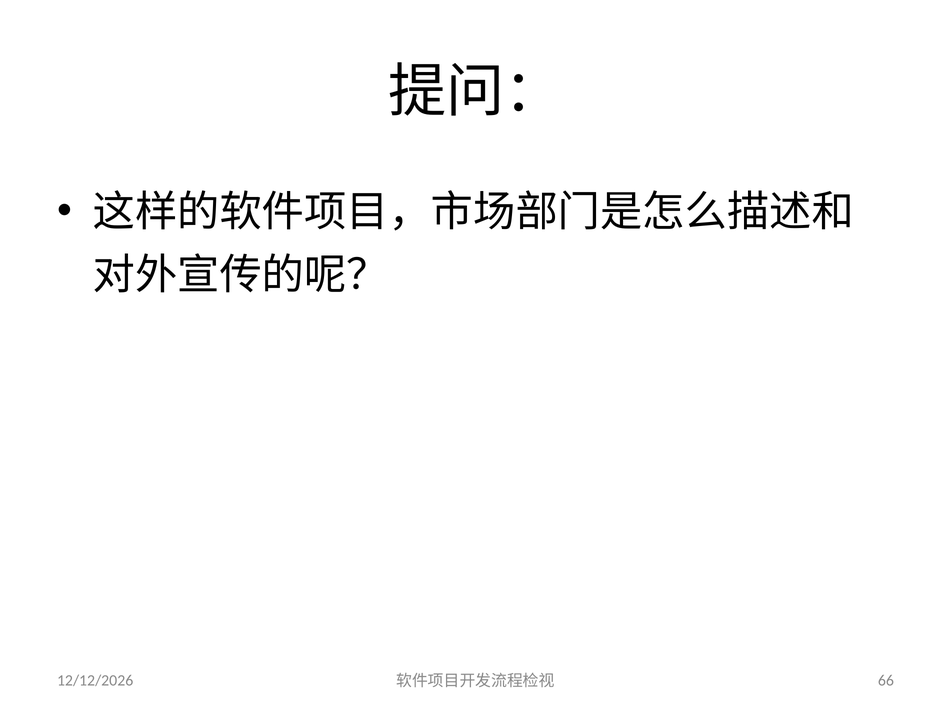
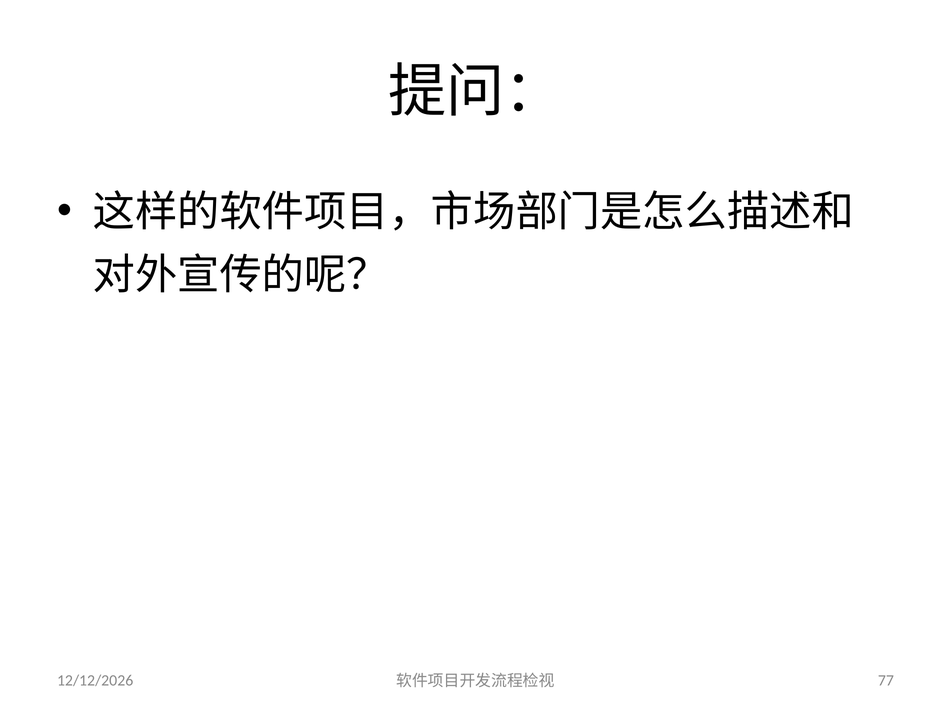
66: 66 -> 77 (886, 681)
